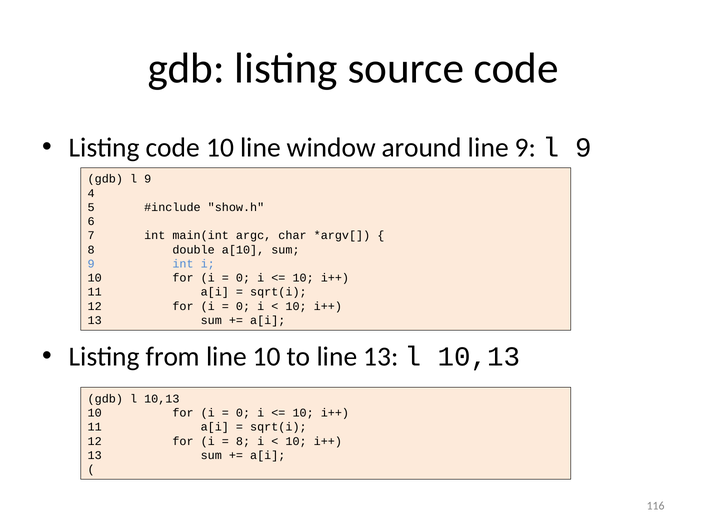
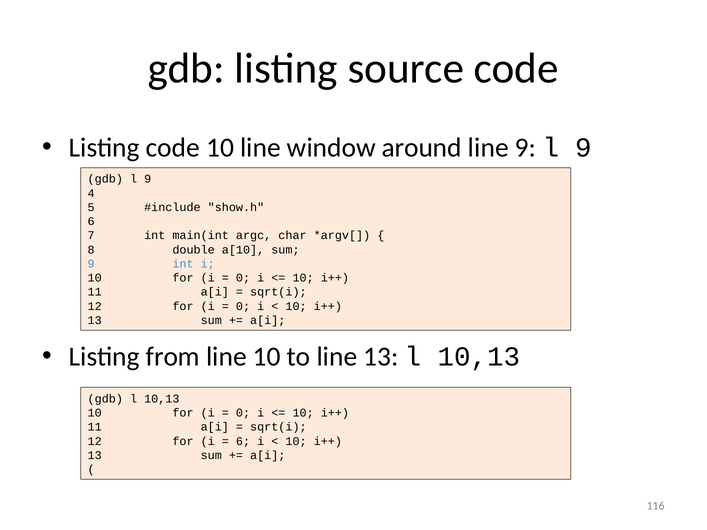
8: 8 -> 6 (243, 441)
